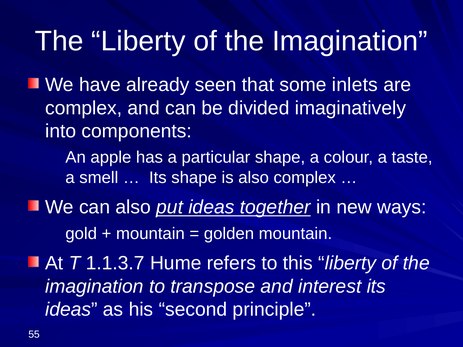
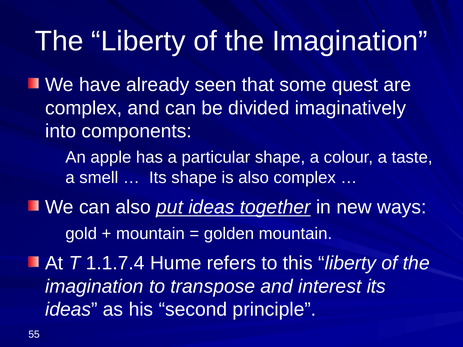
inlets: inlets -> quest (355, 85)
1.1.3.7: 1.1.3.7 -> 1.1.7.4 (115, 263)
